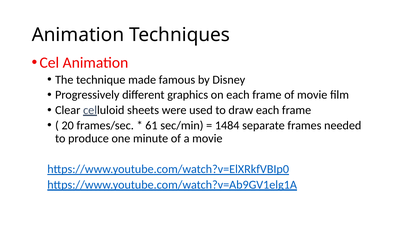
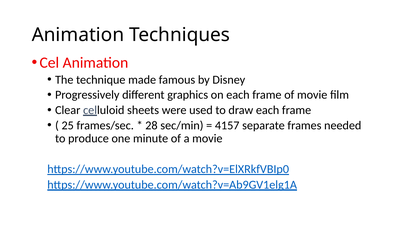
20: 20 -> 25 (68, 125)
61: 61 -> 28 (151, 125)
1484: 1484 -> 4157 (227, 125)
